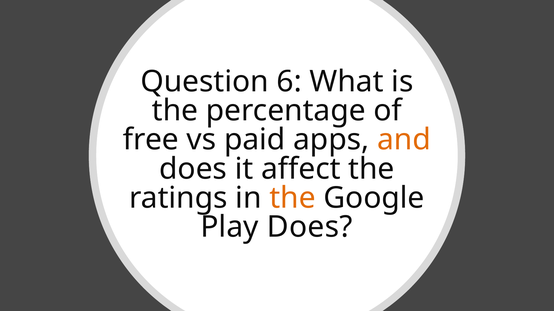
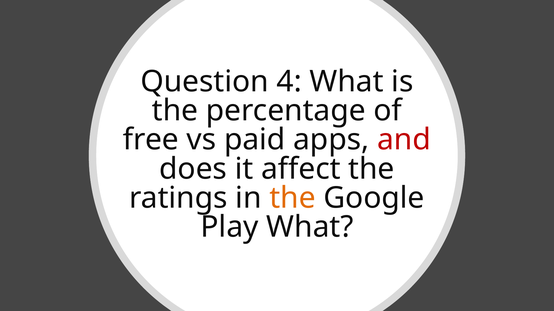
6: 6 -> 4 (289, 82)
and colour: orange -> red (404, 140)
Play Does: Does -> What (310, 228)
